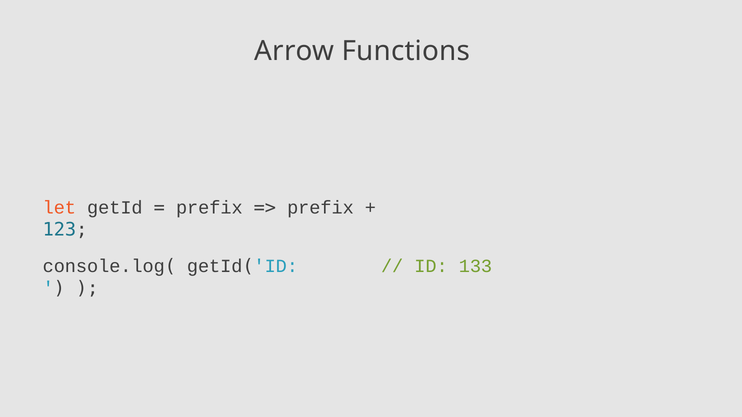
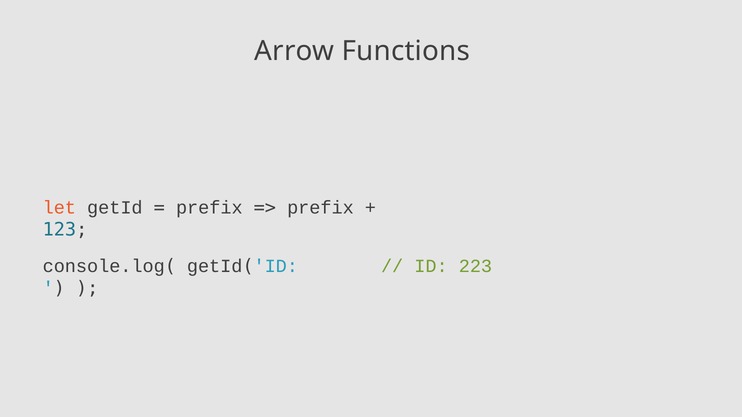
133: 133 -> 223 (475, 266)
